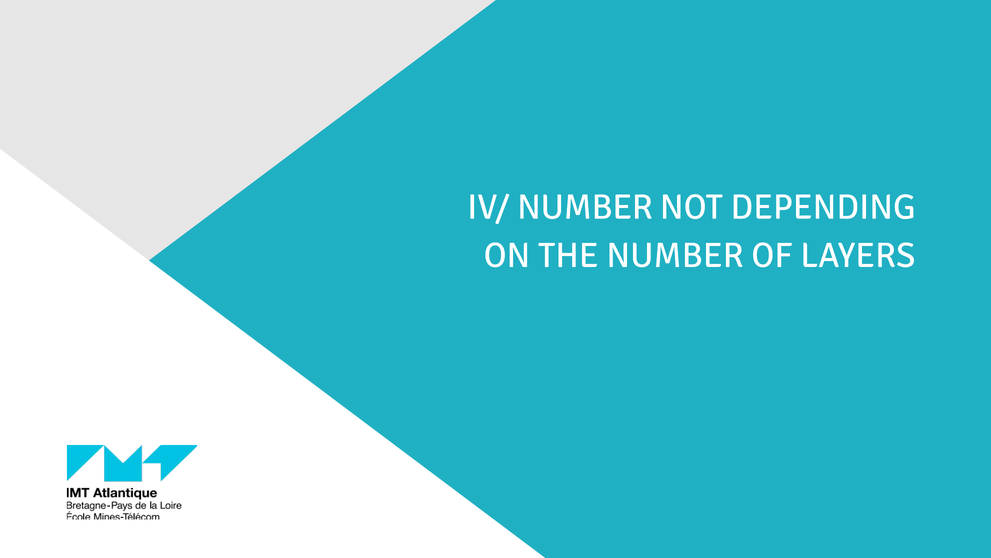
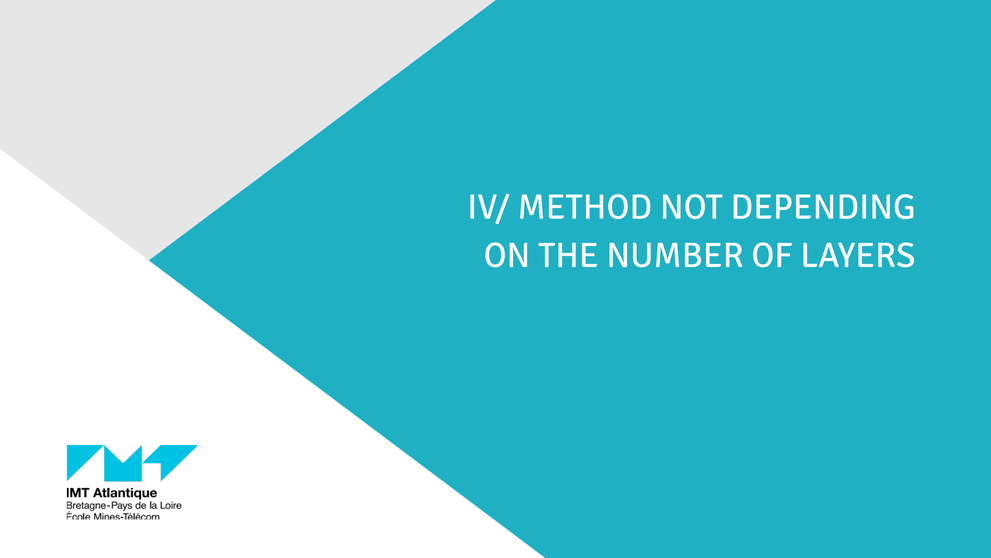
IV/ NUMBER: NUMBER -> METHOD (585, 207)
